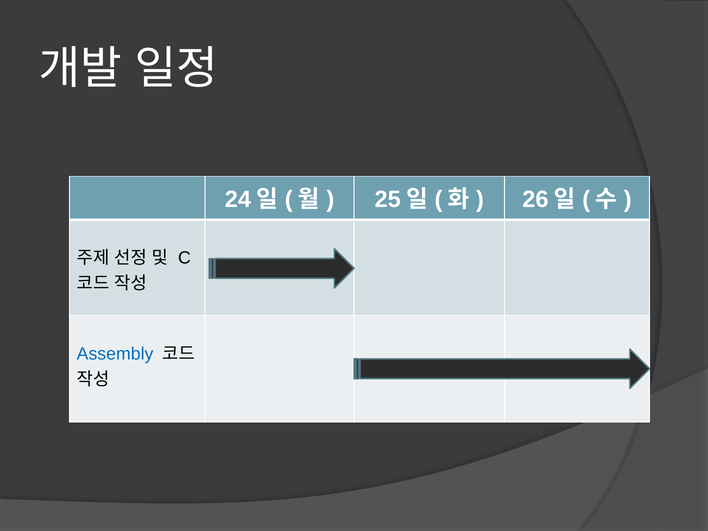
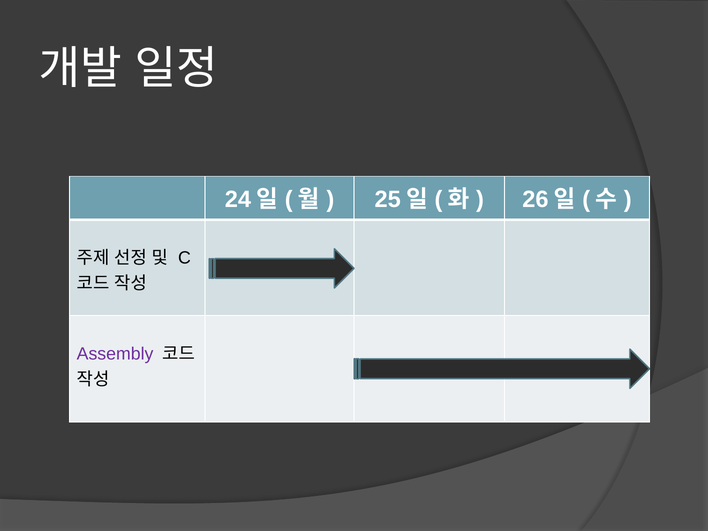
Assembly colour: blue -> purple (115, 354)
